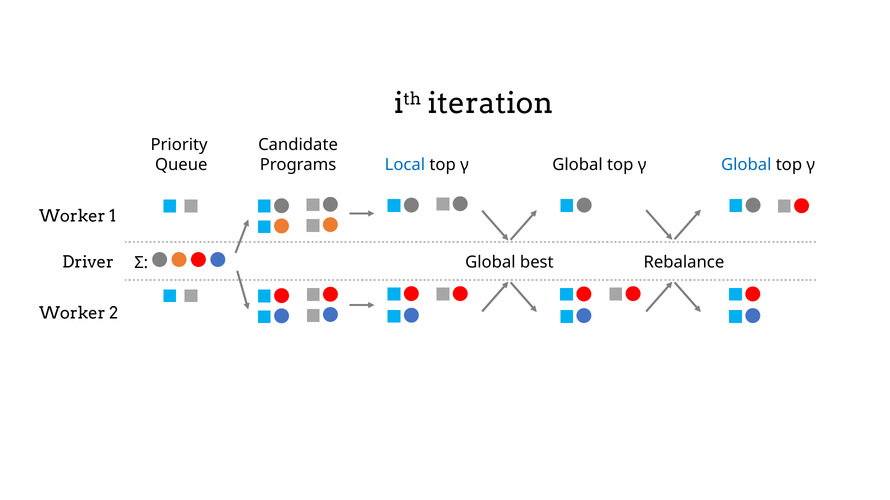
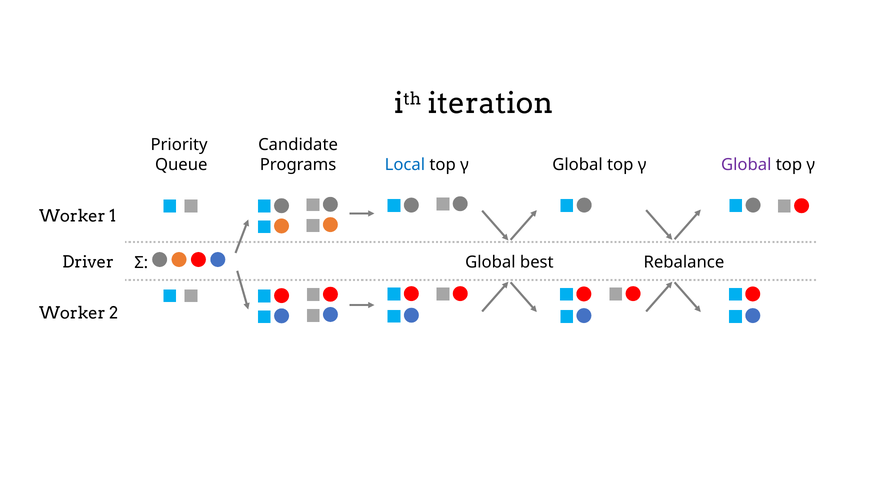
Global colour: blue -> purple (746, 165)
